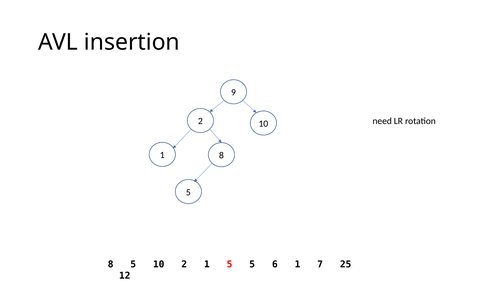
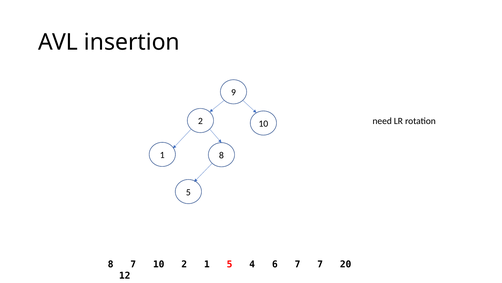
5: 5 -> 7 (133, 264)
5 5: 5 -> 4 (252, 264)
6 1: 1 -> 7 (298, 264)
25: 25 -> 20 (346, 264)
